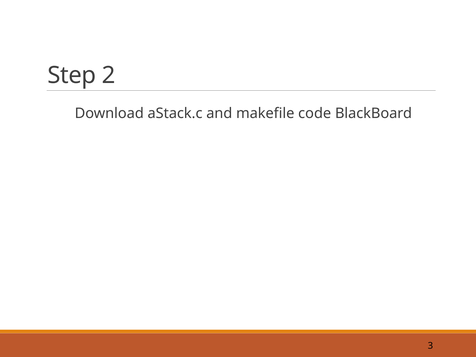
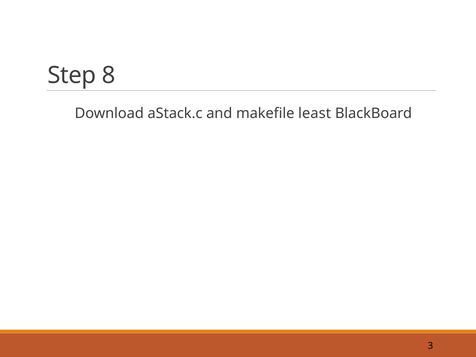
2: 2 -> 8 (109, 75)
code: code -> least (315, 113)
